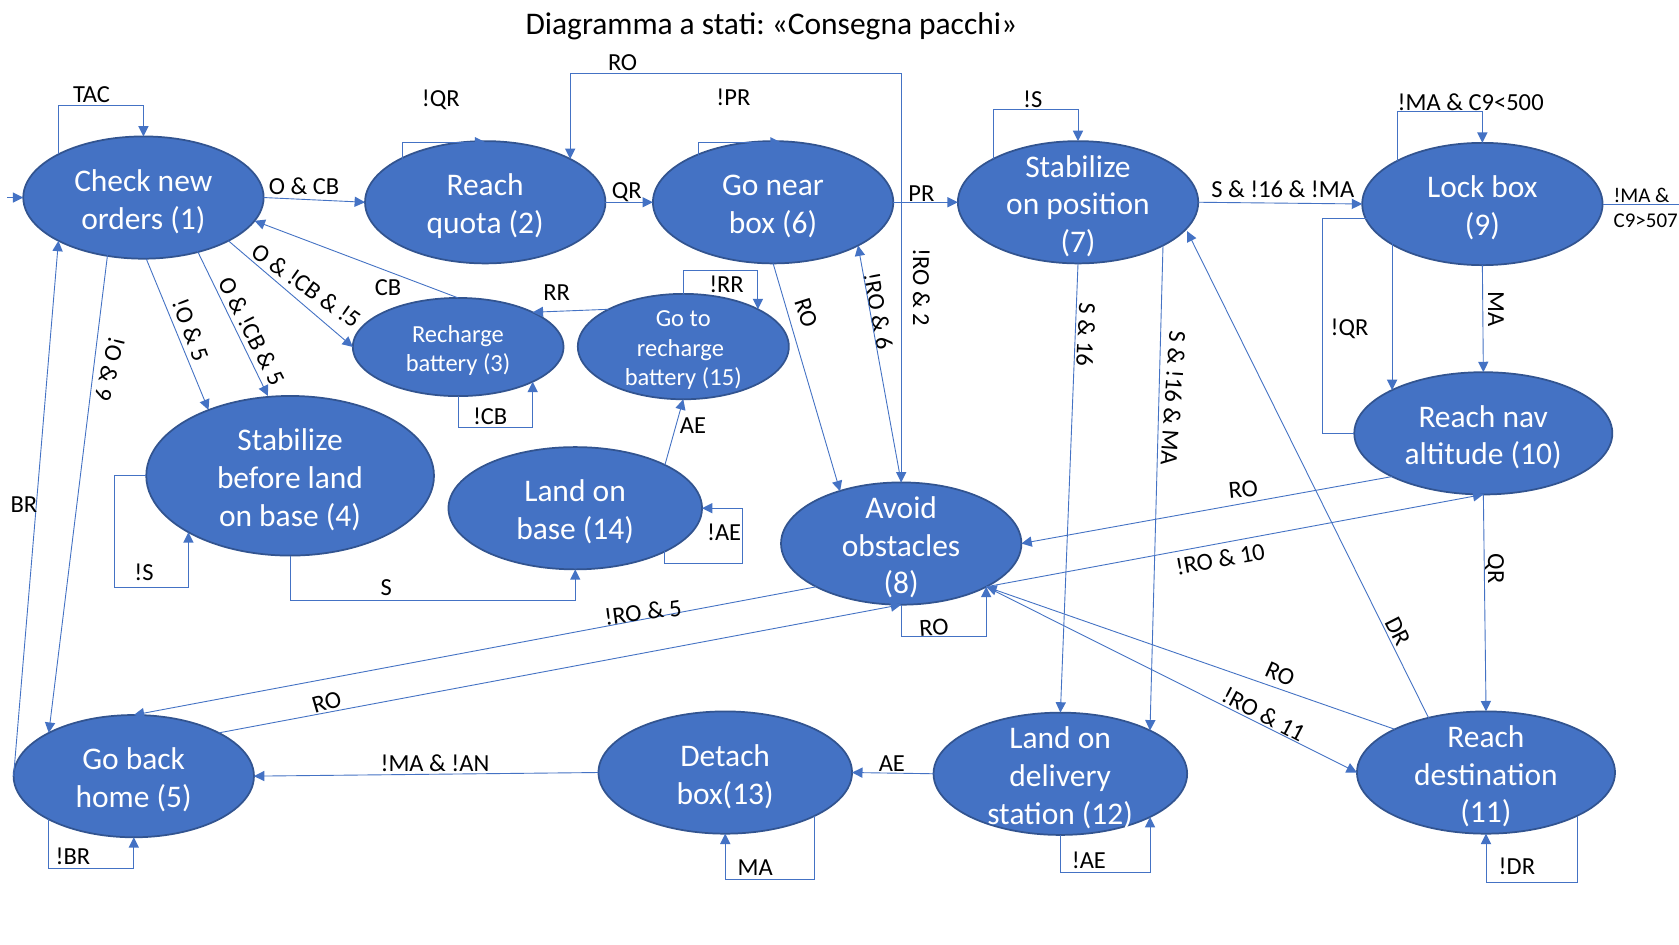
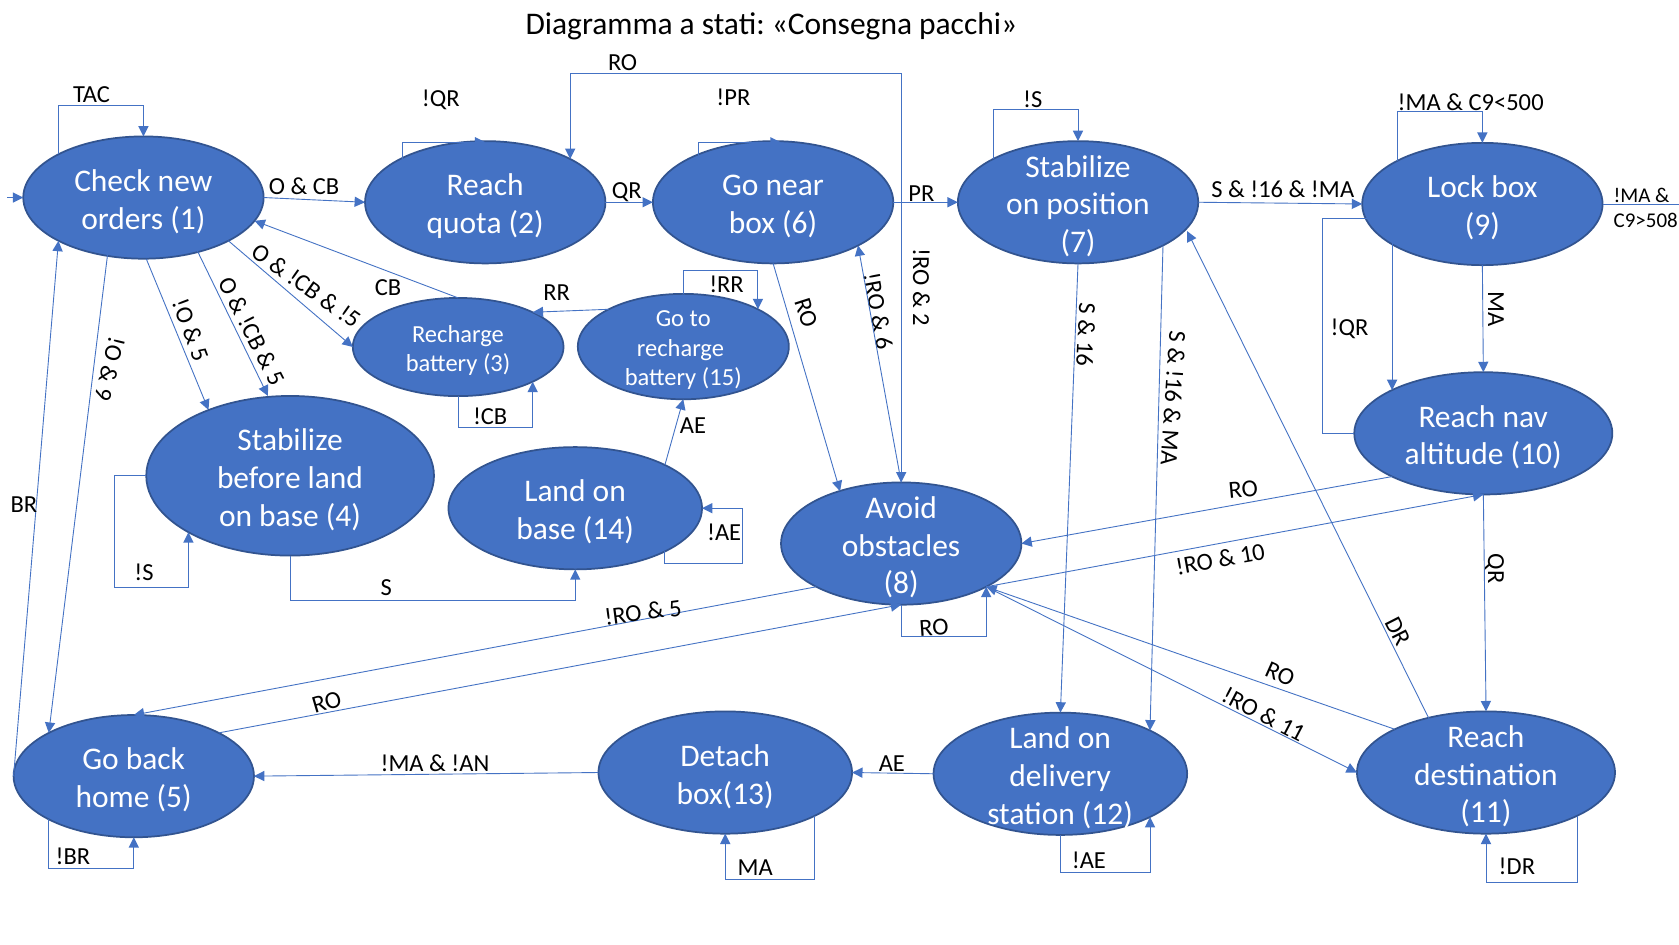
C9>507: C9>507 -> C9>508 (1646, 221)
